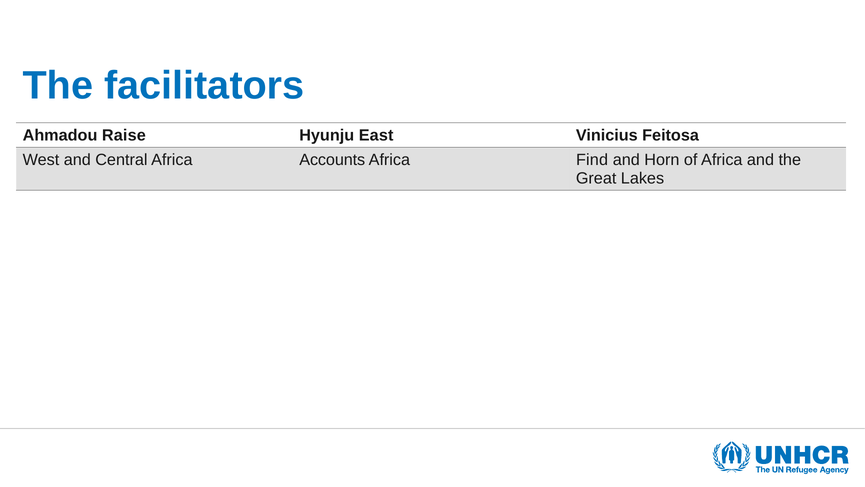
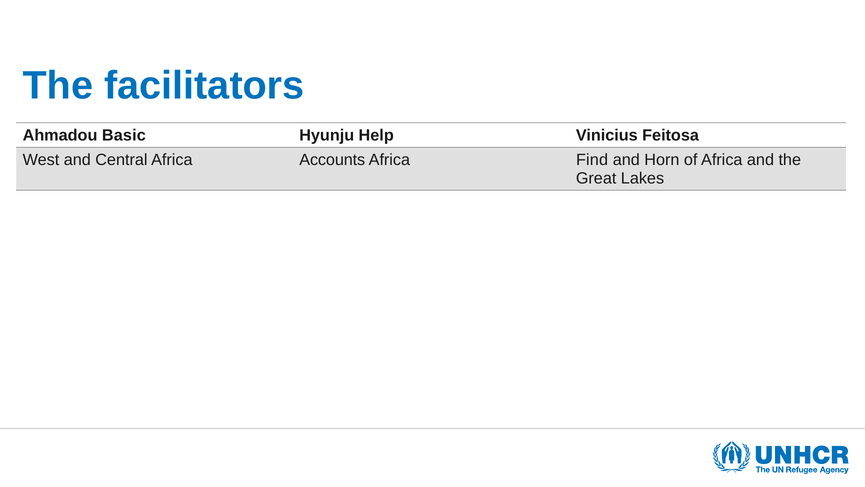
Raise: Raise -> Basic (124, 135)
East: East -> Help (376, 135)
